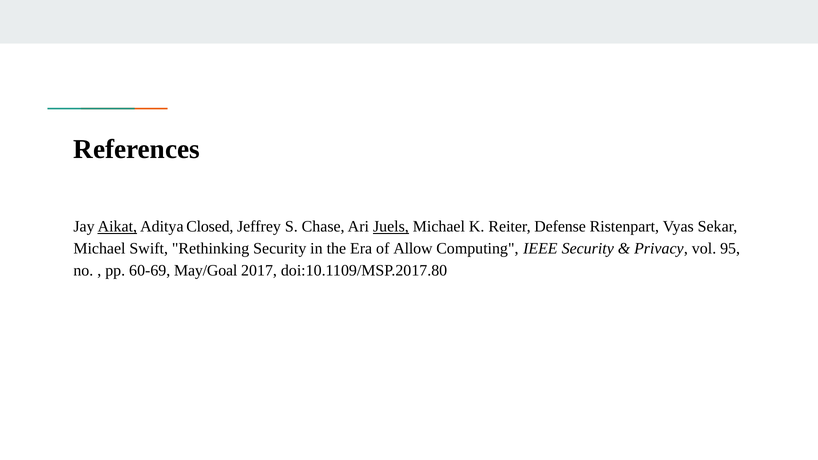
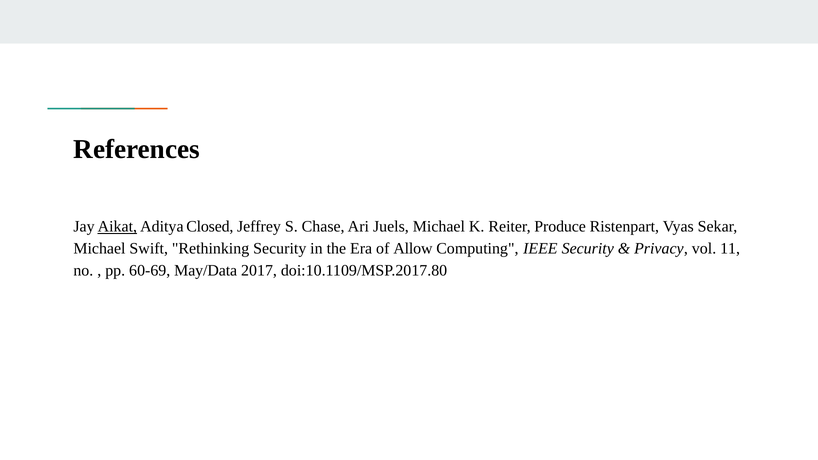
Juels underline: present -> none (391, 227)
Defense: Defense -> Produce (560, 227)
95: 95 -> 11 (730, 249)
May/Goal: May/Goal -> May/Data (206, 271)
